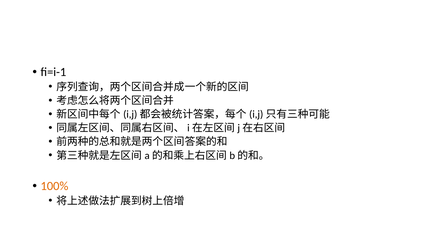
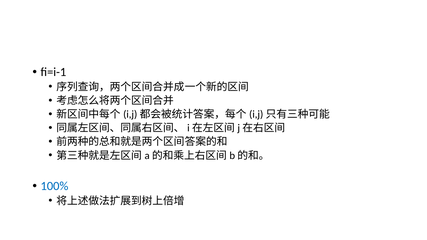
100% colour: orange -> blue (54, 186)
